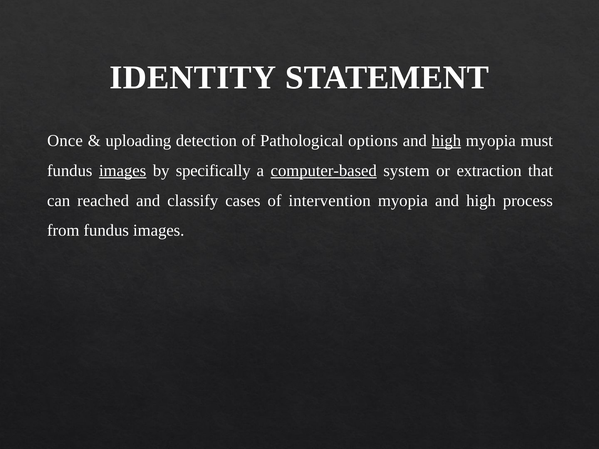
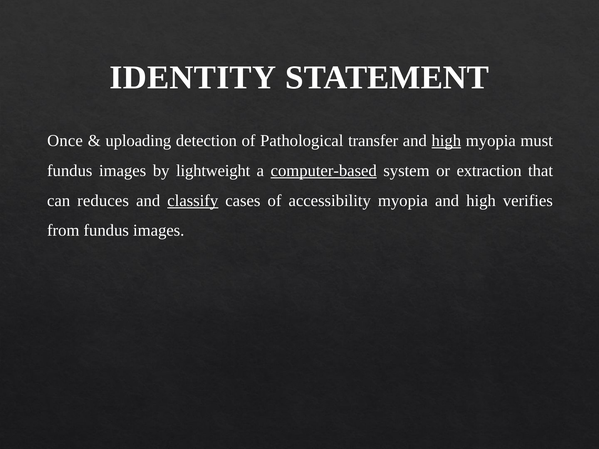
options: options -> transfer (373, 141)
images underline: present -> none (123, 171)
specifically: specifically -> lightweight (213, 171)
reached: reached -> reduces (103, 201)
classify underline: none -> present (193, 201)
intervention: intervention -> accessibility (330, 201)
process: process -> verifies (528, 201)
